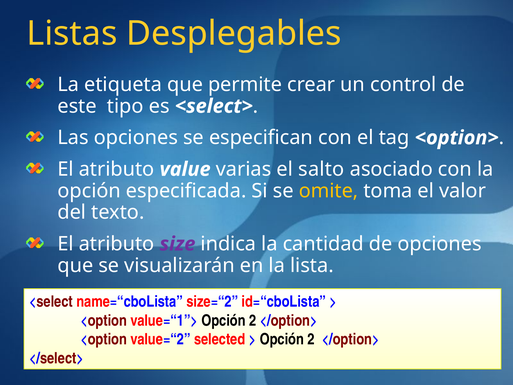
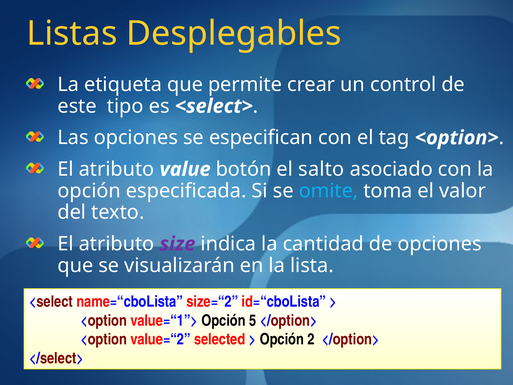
varias: varias -> botón (244, 169)
omite colour: yellow -> light blue (329, 191)
value=“1”> Opción 2: 2 -> 5 (253, 320)
